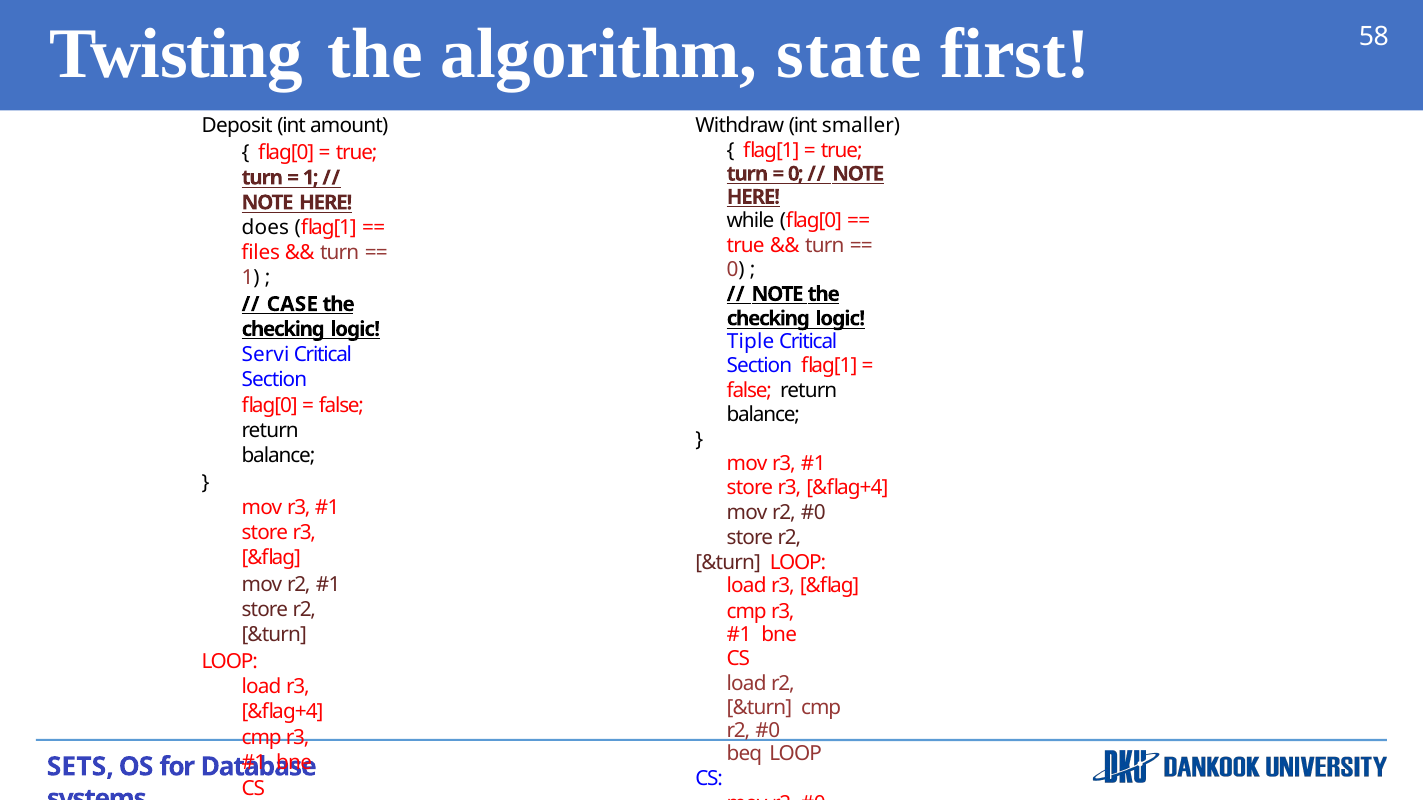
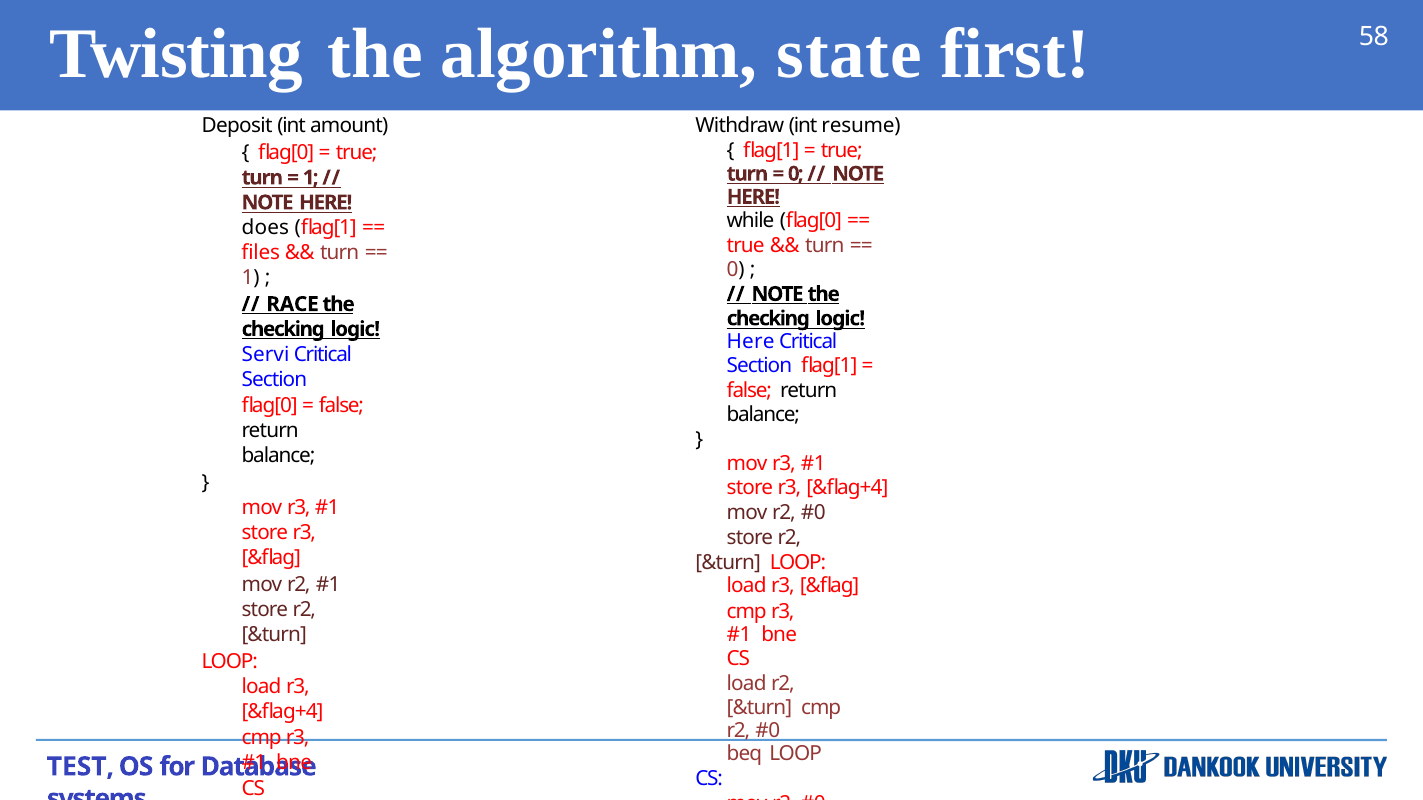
smaller: smaller -> resume (861, 126)
CASE: CASE -> RACE (293, 304)
Tiple: Tiple -> Here (751, 342)
SETS: SETS -> TEST (80, 767)
